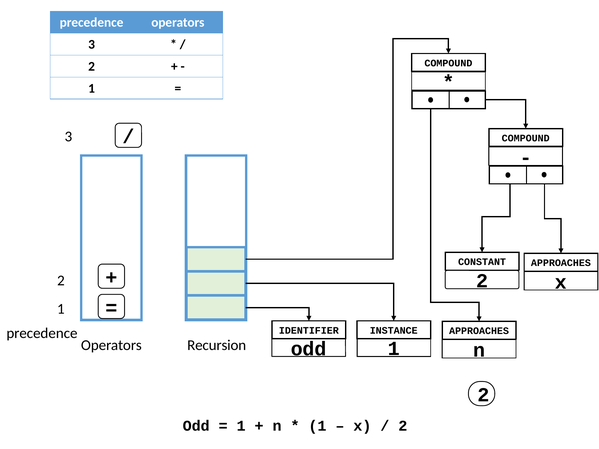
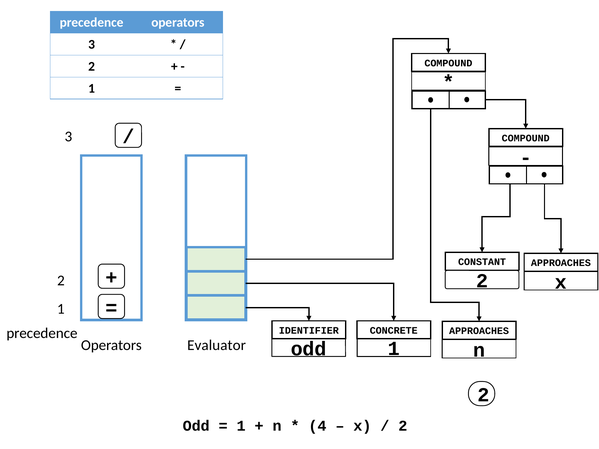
INSTANCE: INSTANCE -> CONCRETE (394, 331)
Recursion: Recursion -> Evaluator (217, 345)
1: 1 -> 4 (317, 426)
